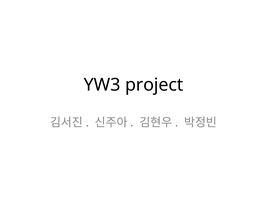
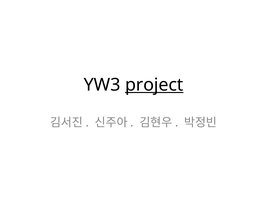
project underline: none -> present (154, 85)
